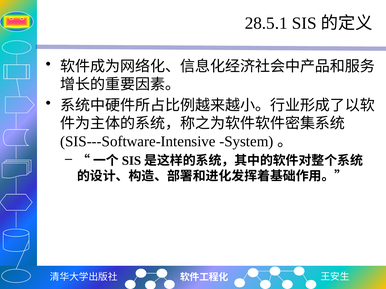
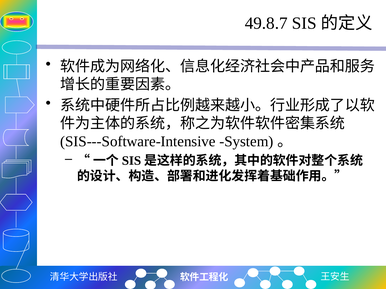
28.5.1: 28.5.1 -> 49.8.7 (266, 23)
